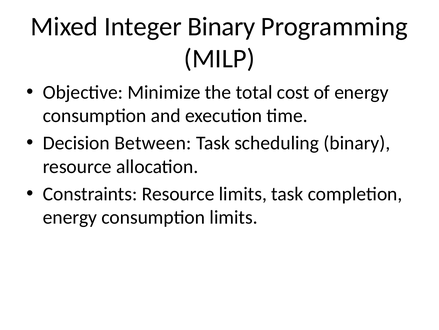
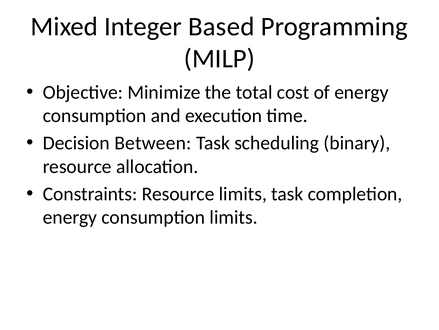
Integer Binary: Binary -> Based (221, 26)
